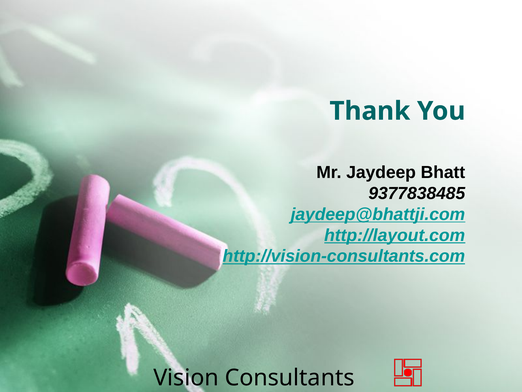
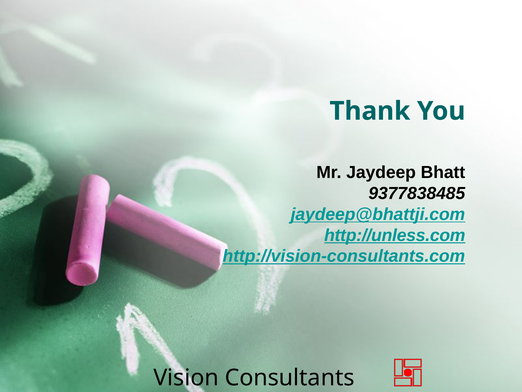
http://layout.com: http://layout.com -> http://unless.com (395, 235)
